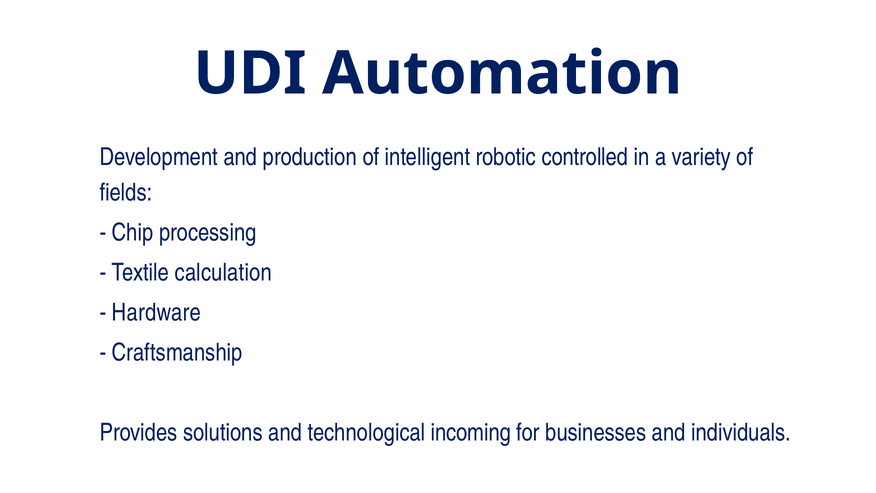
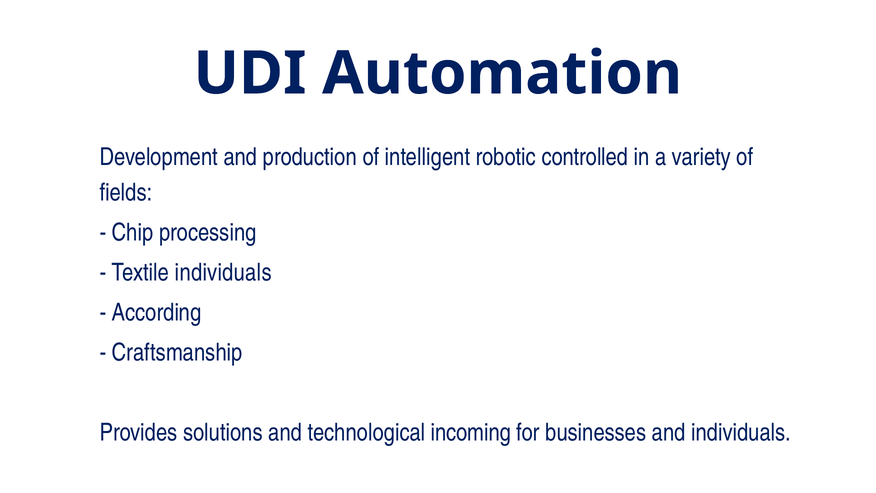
Textile calculation: calculation -> individuals (223, 272)
Hardware: Hardware -> According (157, 312)
